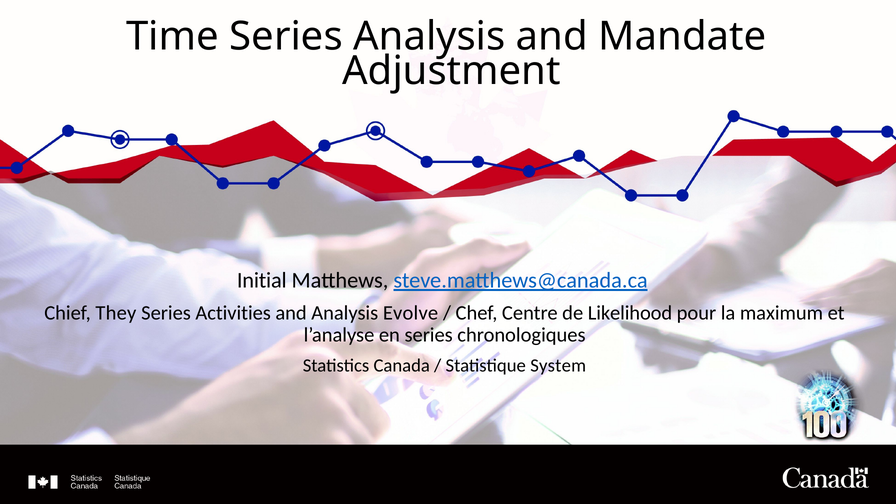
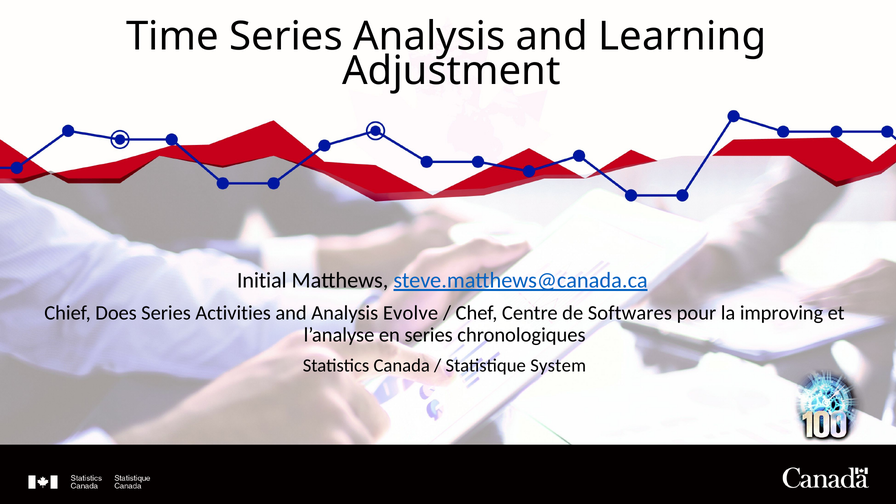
Mandate: Mandate -> Learning (682, 37)
They: They -> Does (116, 313)
Likelihood: Likelihood -> Softwares (630, 313)
maximum: maximum -> improving (782, 313)
